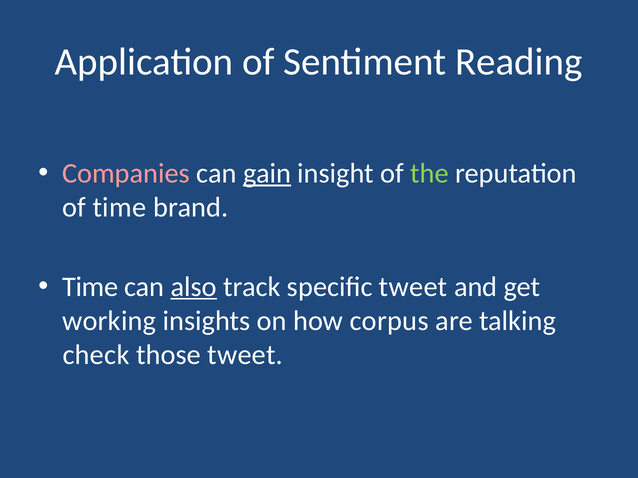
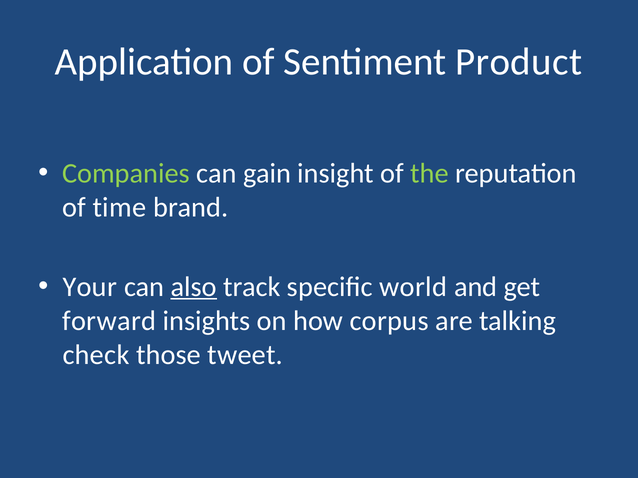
Reading: Reading -> Product (519, 62)
Companies colour: pink -> light green (126, 174)
gain underline: present -> none (267, 174)
Time: Time -> Your (90, 287)
specific tweet: tweet -> world (413, 287)
working: working -> forward (109, 321)
